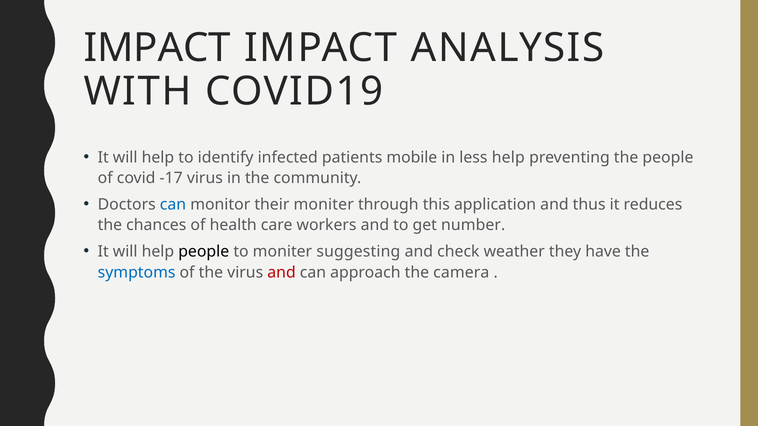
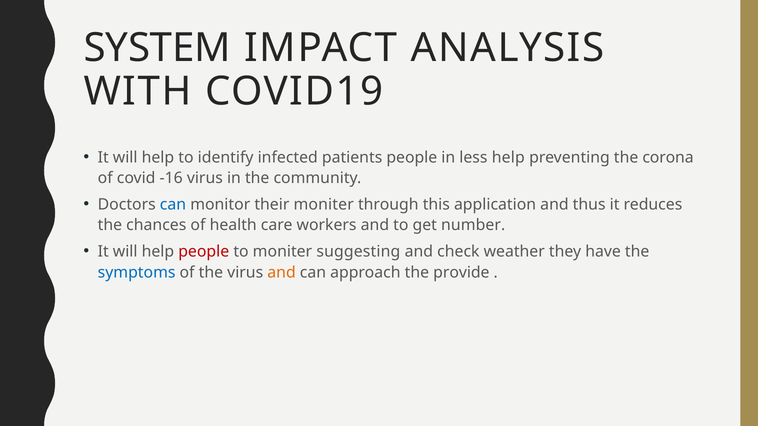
IMPACT: IMPACT -> SYSTEM (157, 48)
patients mobile: mobile -> people (412, 157)
the people: people -> corona (668, 157)
-17: -17 -> -16 (171, 178)
people colour: black -> red (204, 252)
and colour: red -> orange (282, 273)
camera: camera -> provide (461, 273)
